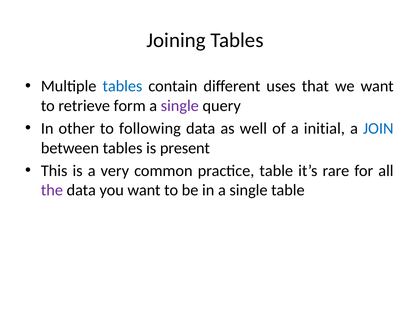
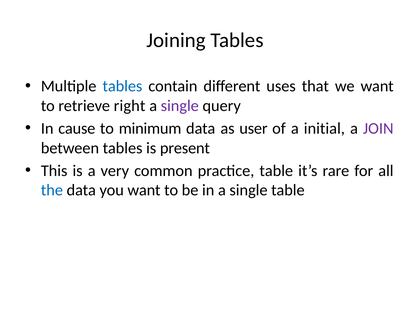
form: form -> right (130, 106)
other: other -> cause (77, 129)
following: following -> minimum (150, 129)
well: well -> user (253, 129)
JOIN colour: blue -> purple (378, 129)
the colour: purple -> blue (52, 190)
